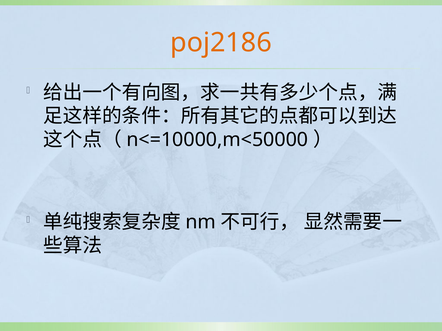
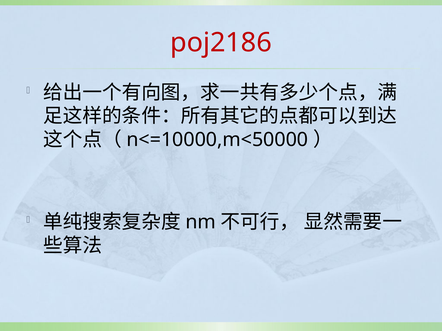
poj2186 colour: orange -> red (221, 43)
